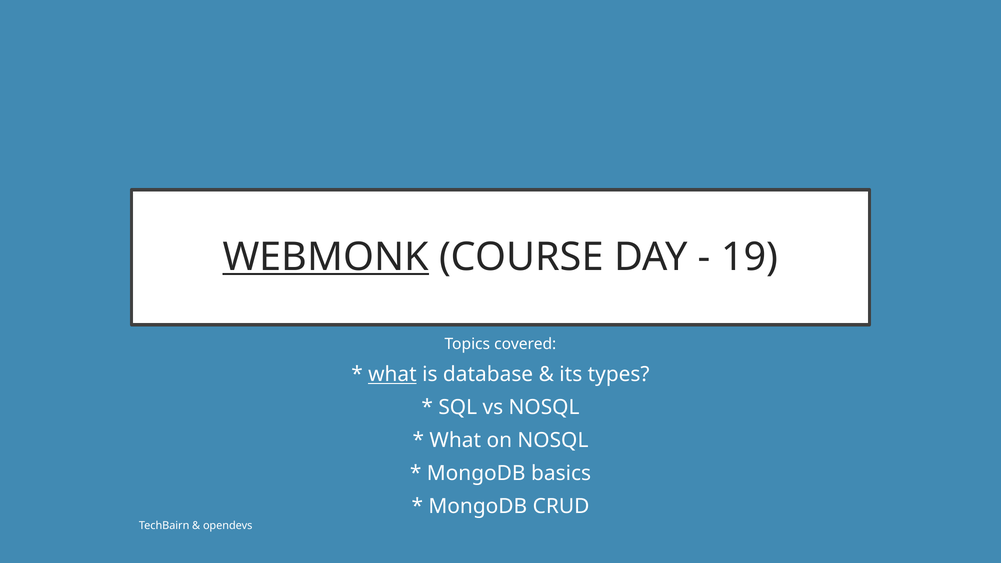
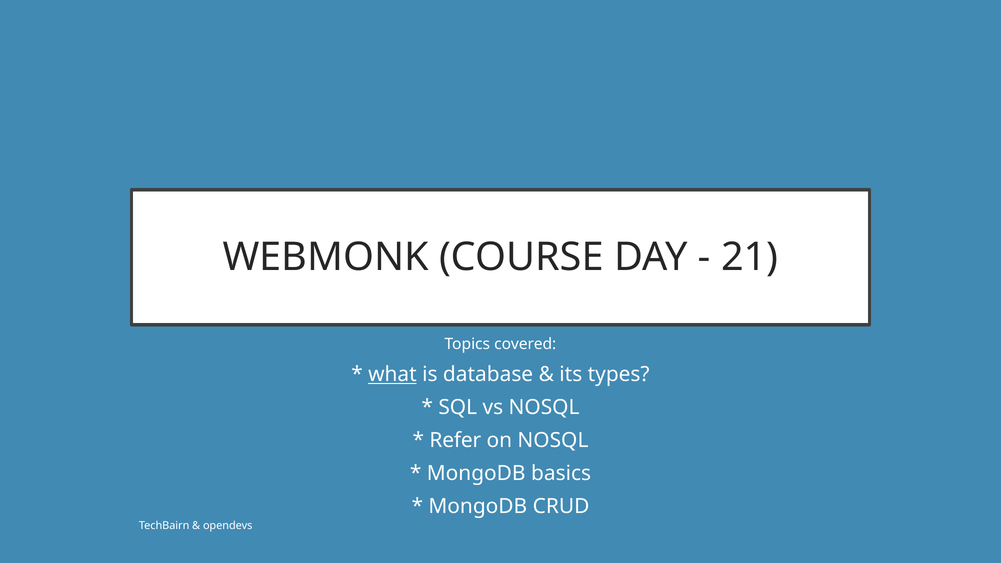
WEBMONK underline: present -> none (326, 257)
19: 19 -> 21 (750, 257)
What: What -> Refer (455, 440)
